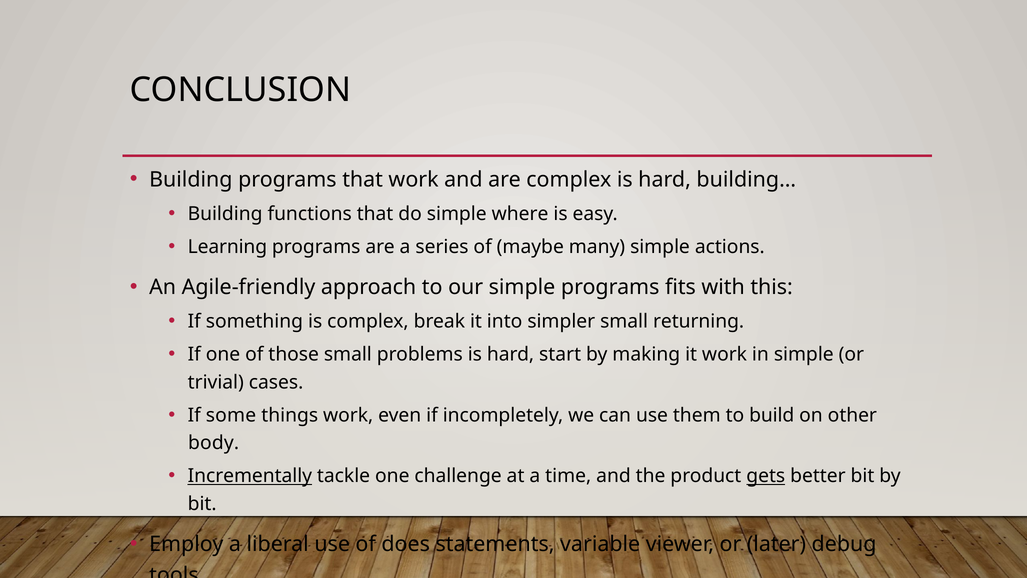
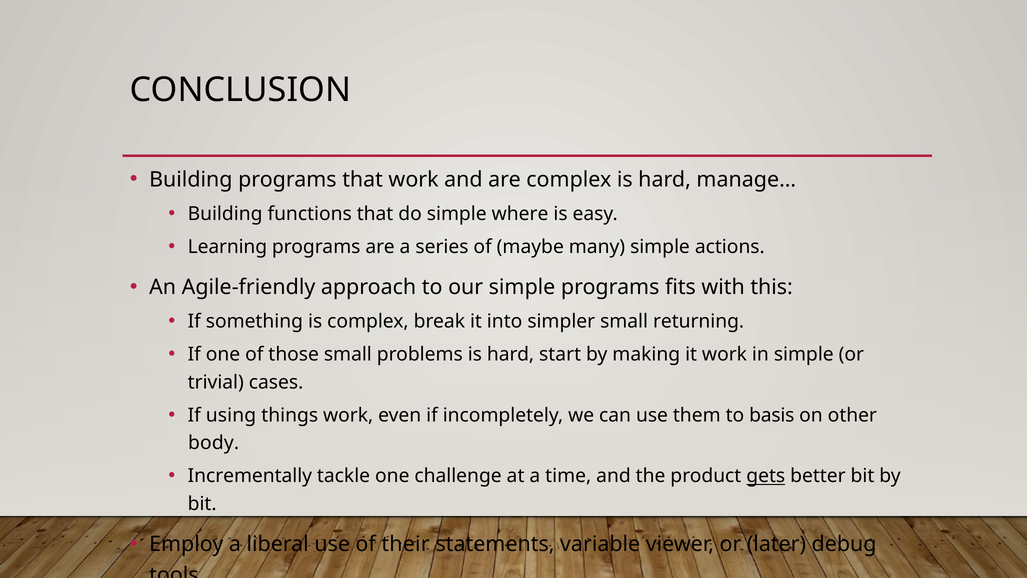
building…: building… -> manage… (746, 179)
some: some -> using (231, 415)
build: build -> basis (772, 415)
Incrementally underline: present -> none (250, 476)
does: does -> their (406, 544)
